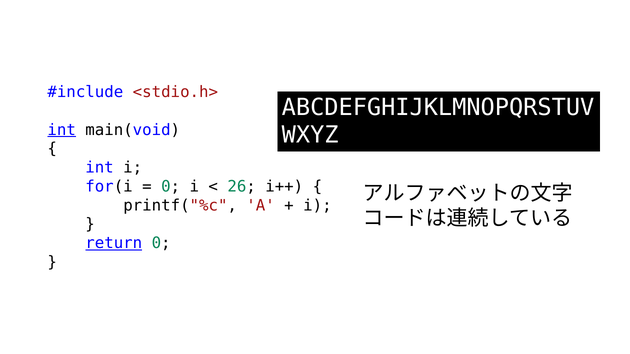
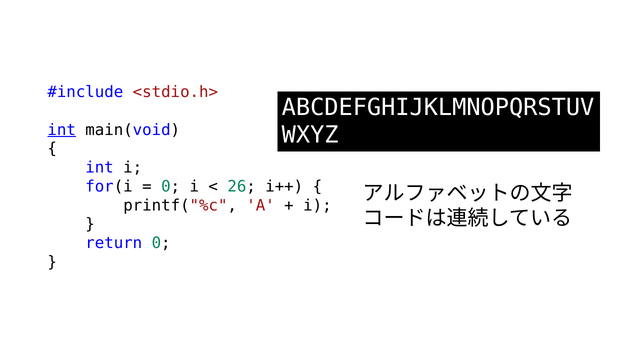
return underline: present -> none (114, 243)
